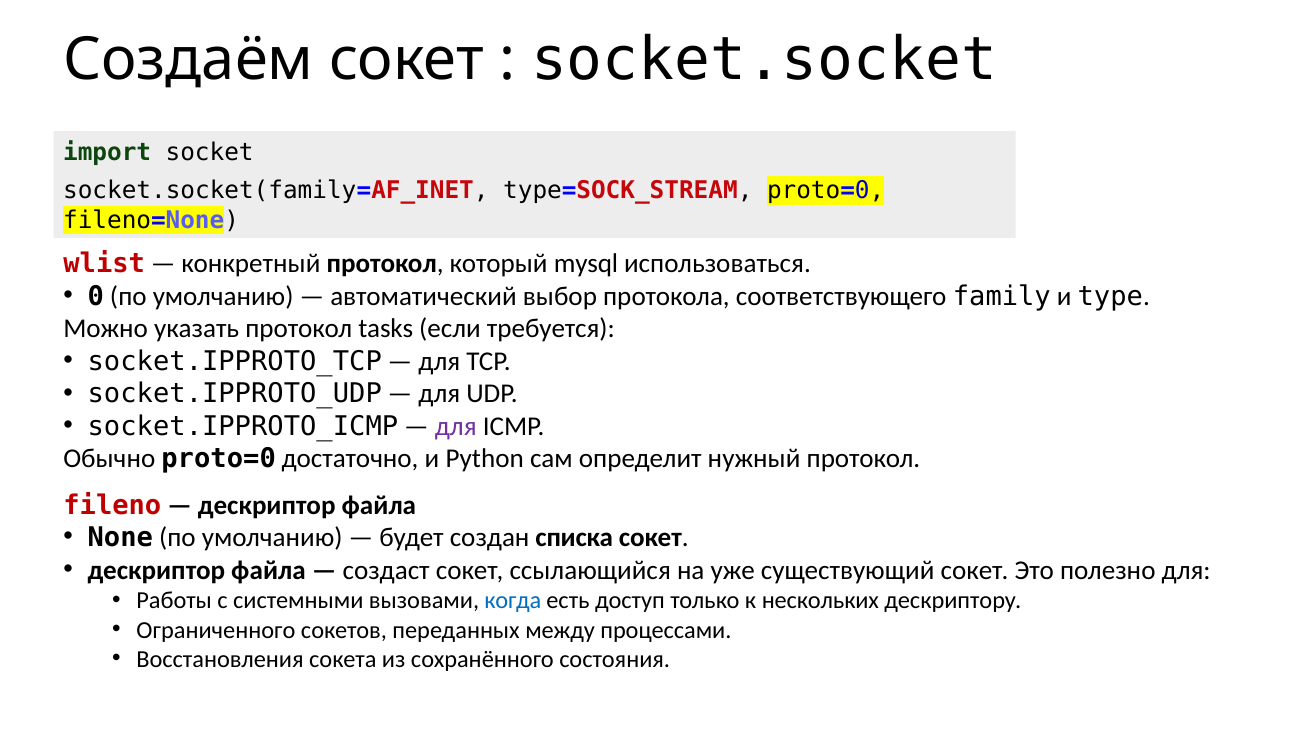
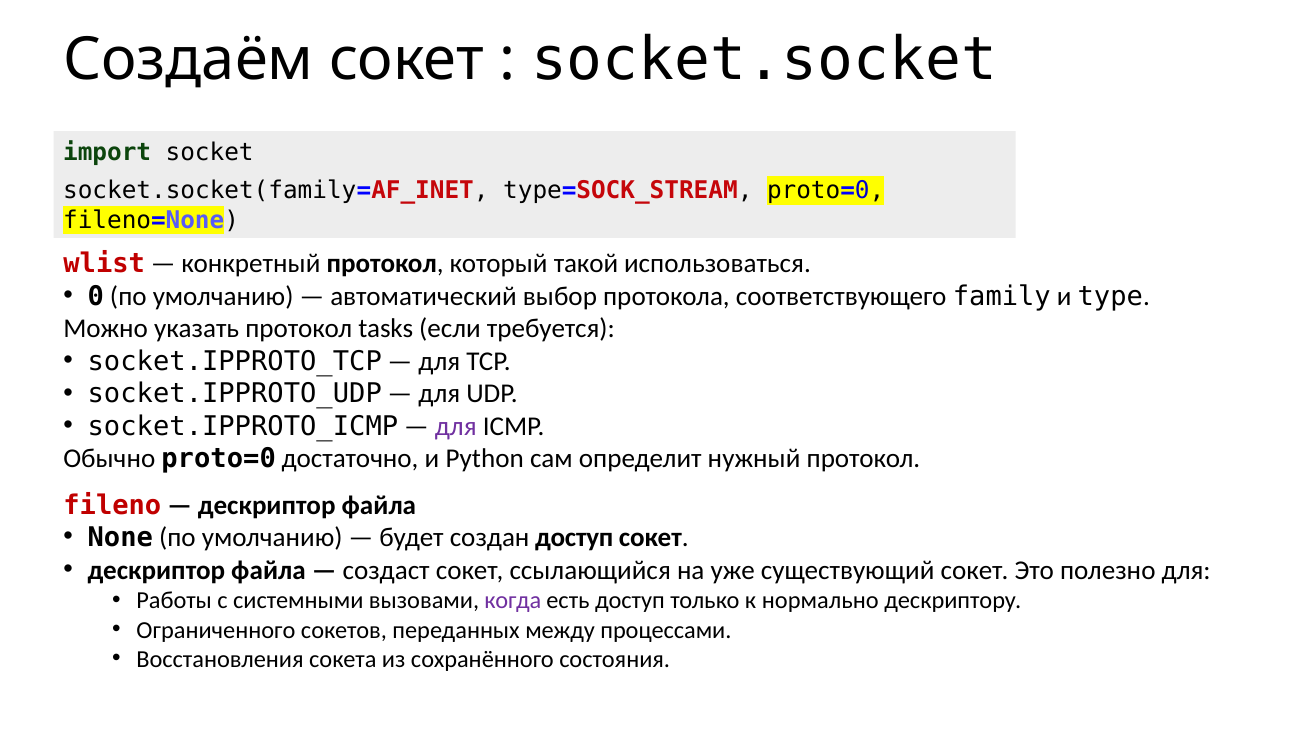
mysql: mysql -> такой (586, 264)
создан списка: списка -> доступ (574, 538)
когда colour: blue -> purple (513, 601)
нескольких: нескольких -> нормально (820, 601)
